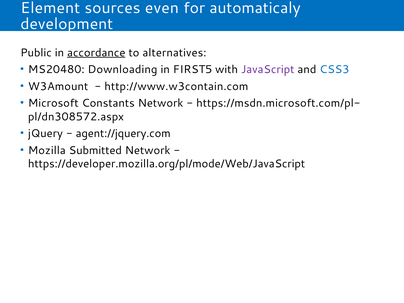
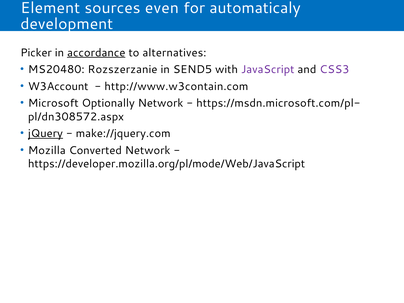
Public: Public -> Picker (36, 53)
Downloading: Downloading -> Rozszerzanie (123, 69)
FIRST5: FIRST5 -> SEND5 (193, 69)
CSS3 colour: blue -> purple (334, 69)
W3Amount: W3Amount -> W3Account (58, 86)
Constants: Constants -> Optionally (108, 103)
jQuery underline: none -> present (45, 133)
agent://jquery.com: agent://jquery.com -> make://jquery.com (123, 133)
Submitted: Submitted -> Converted (95, 150)
